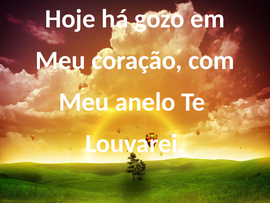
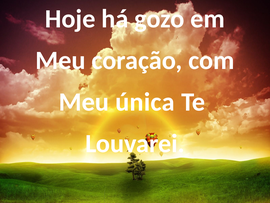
anelo: anelo -> única (145, 102)
